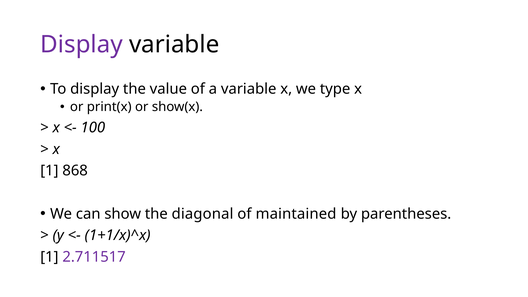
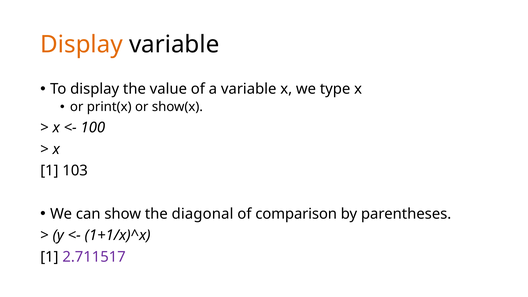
Display colour: purple -> orange (81, 44)
868: 868 -> 103 (75, 171)
maintained: maintained -> comparison (296, 214)
